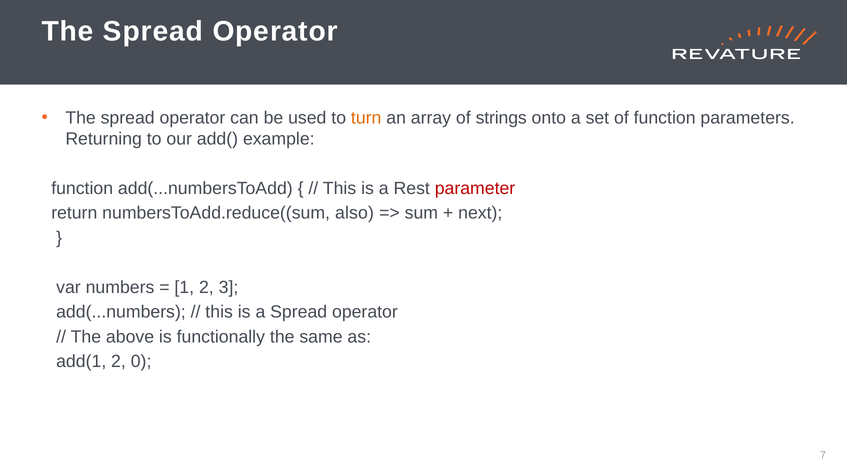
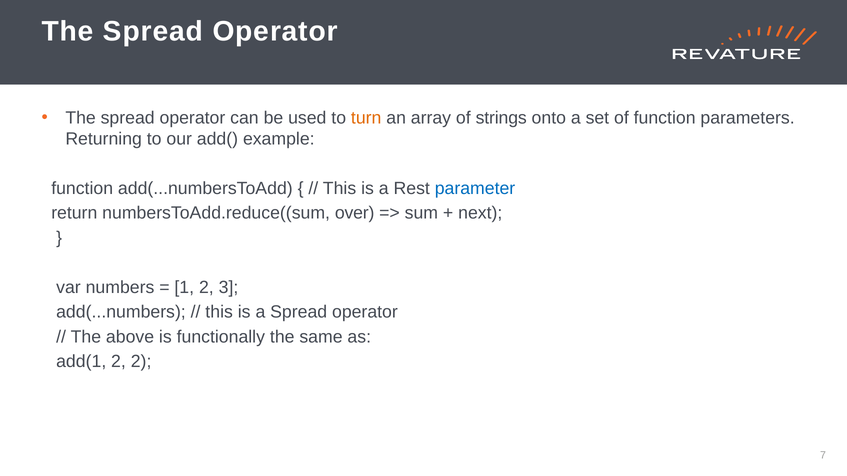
parameter colour: red -> blue (475, 189)
also: also -> over (355, 213)
2 0: 0 -> 2 (141, 362)
